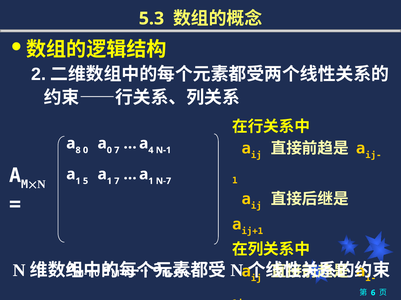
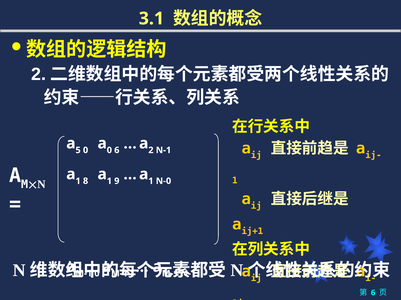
5.3: 5.3 -> 3.1 (151, 19)
8: 8 -> 5 (78, 151)
0 7: 7 -> 6 (117, 151)
4: 4 -> 2 (151, 151)
5: 5 -> 8 (86, 181)
1 7: 7 -> 9 (117, 181)
N-7: N-7 -> N-0 (163, 181)
